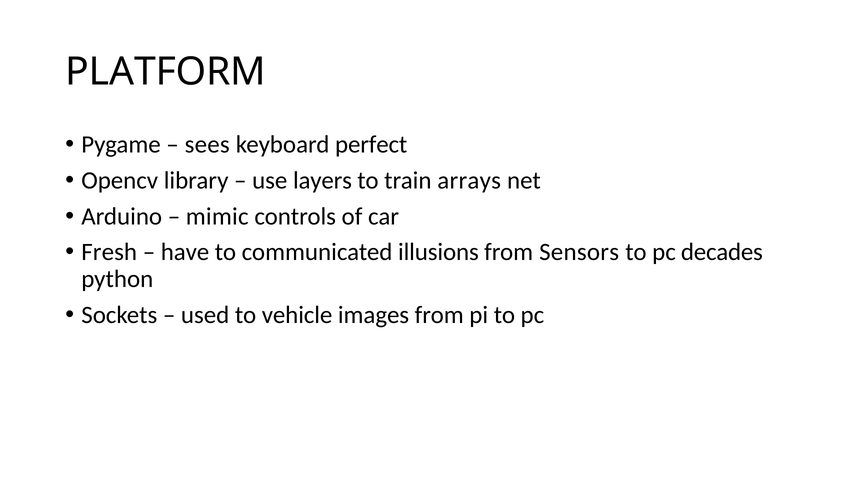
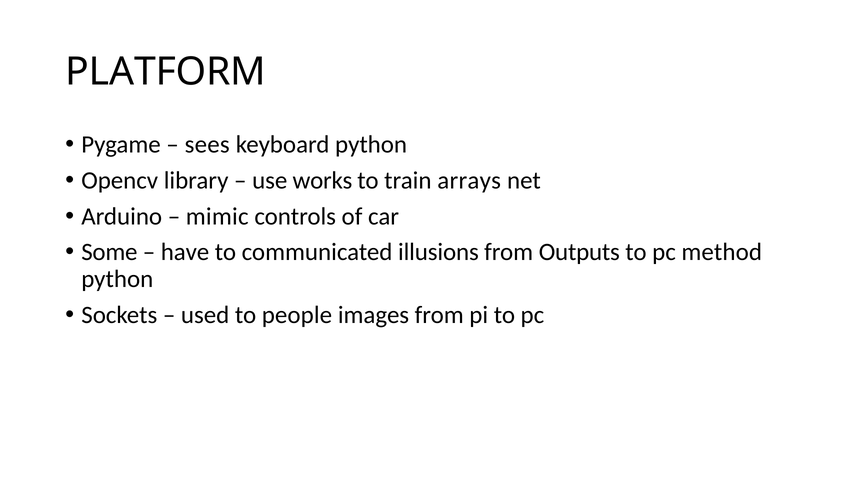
keyboard perfect: perfect -> python (371, 145)
layers: layers -> works (322, 181)
Fresh: Fresh -> Some (109, 252)
Sensors: Sensors -> Outputs (579, 252)
decades: decades -> method (722, 252)
vehicle: vehicle -> people (297, 315)
